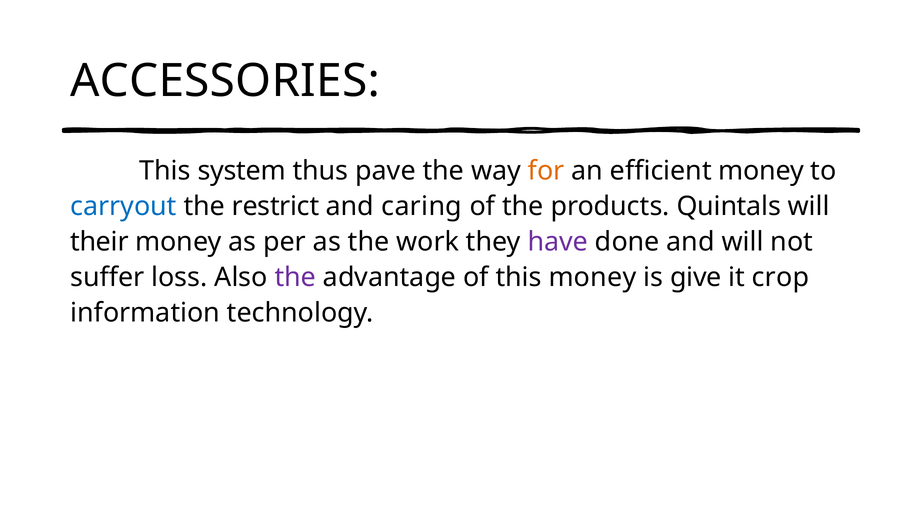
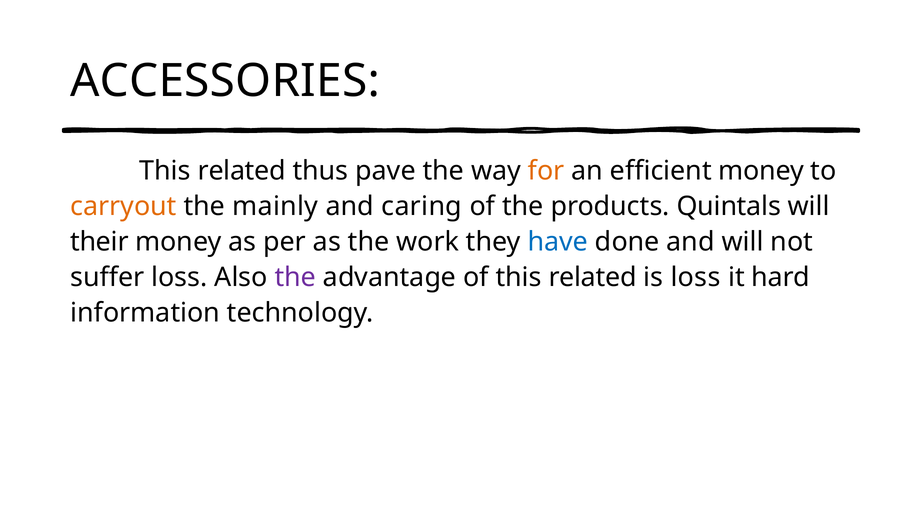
system: system -> related (242, 171)
carryout colour: blue -> orange (123, 206)
restrict: restrict -> mainly (275, 206)
have colour: purple -> blue (558, 242)
of this money: money -> related (593, 277)
is give: give -> loss (696, 277)
crop: crop -> hard (781, 277)
